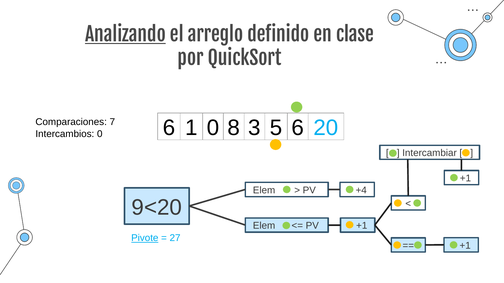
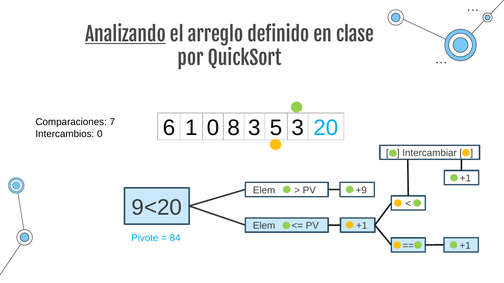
5 6: 6 -> 3 (298, 128)
+4: +4 -> +9 (361, 190)
Pivote underline: present -> none (145, 238)
27: 27 -> 84 (175, 238)
